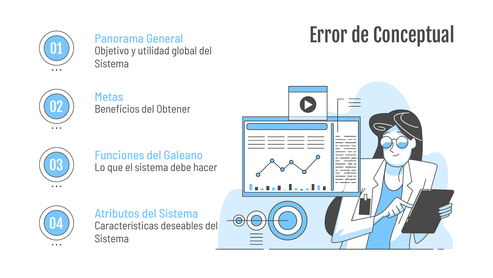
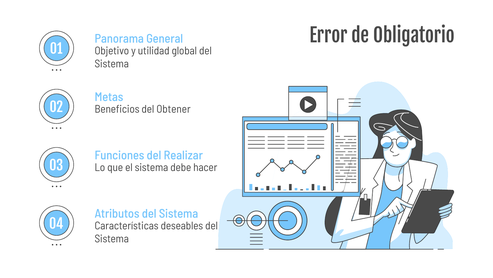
Conceptual: Conceptual -> Obligatorio (414, 36)
Galeano: Galeano -> Realizar (183, 155)
